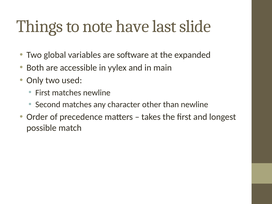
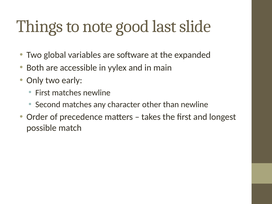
have: have -> good (132, 26)
used: used -> early (72, 80)
